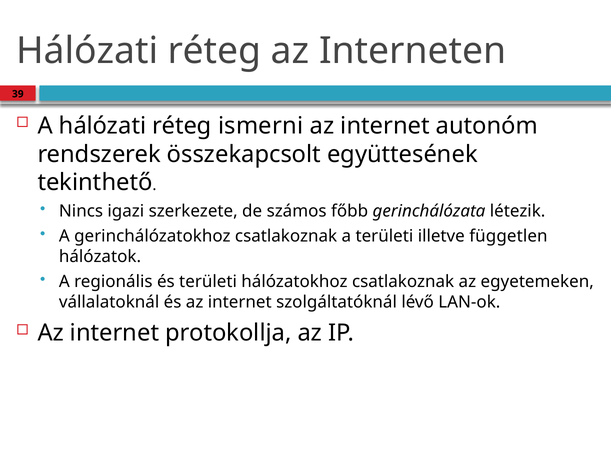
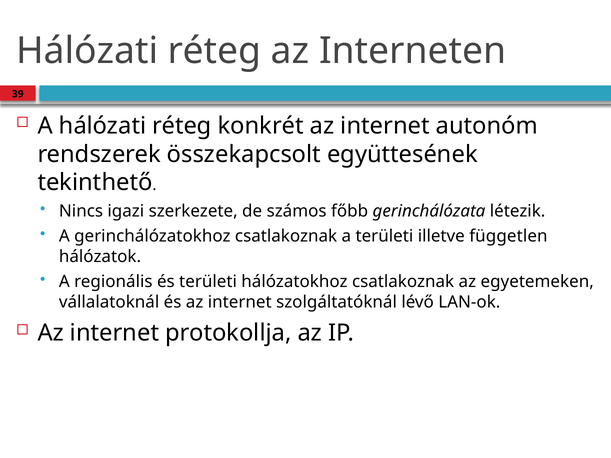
ismerni: ismerni -> konkrét (261, 126)
